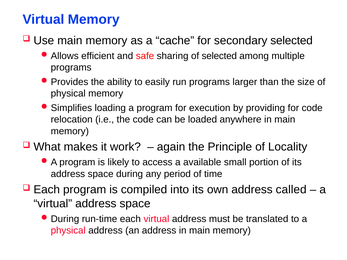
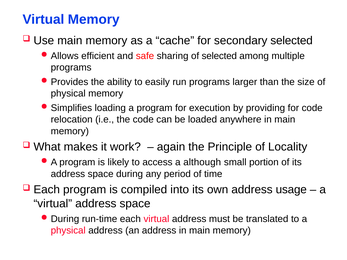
available: available -> although (202, 162)
called: called -> usage (291, 190)
